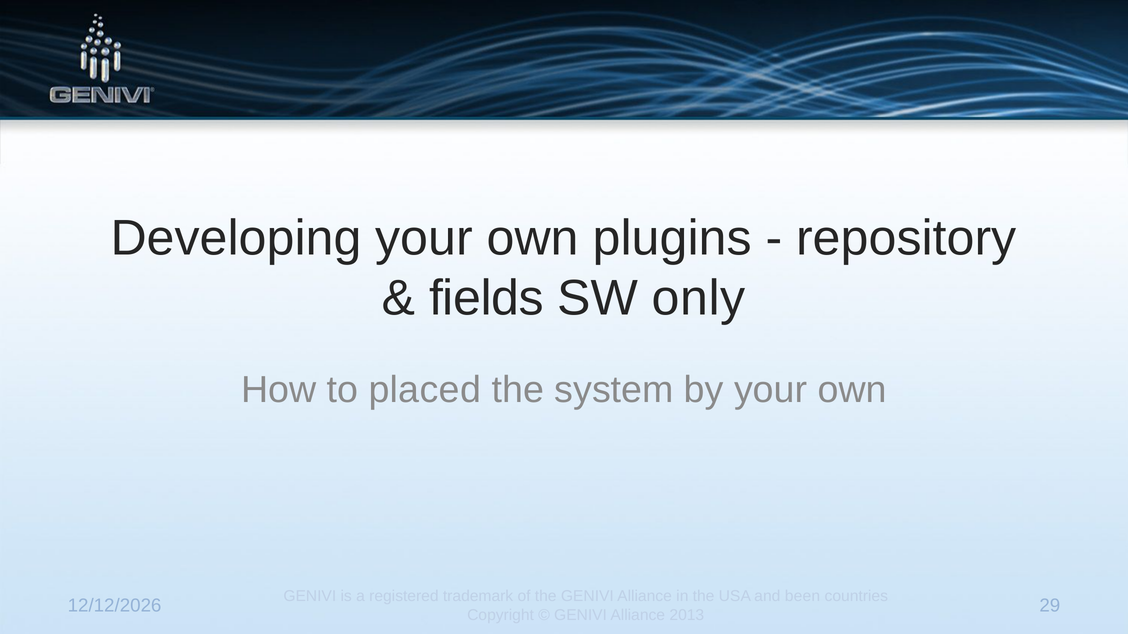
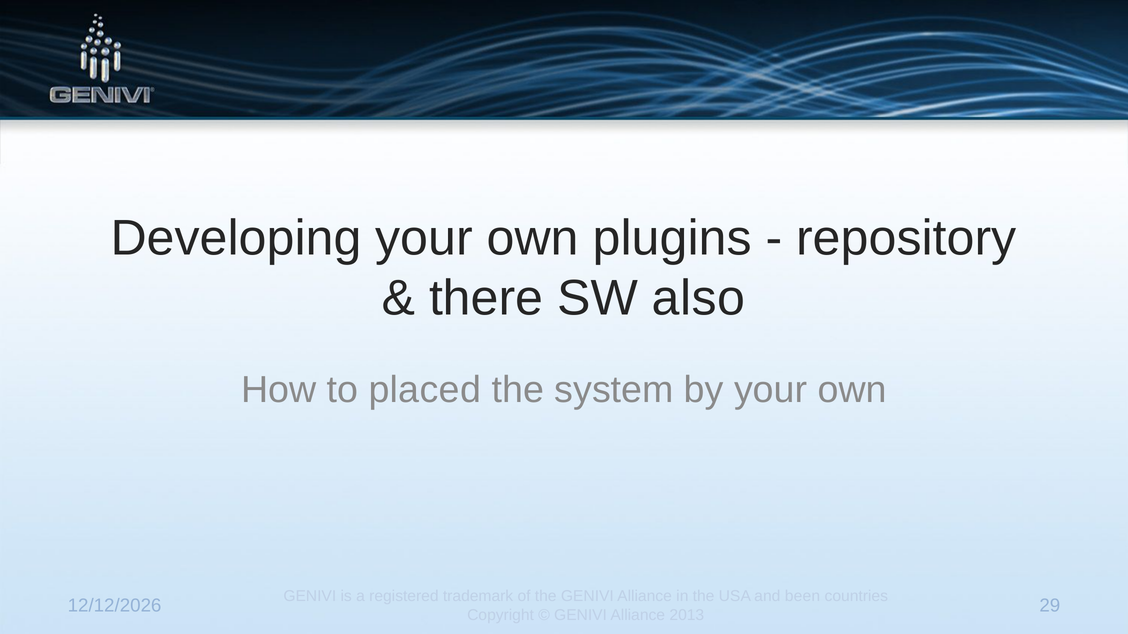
fields: fields -> there (486, 299)
only: only -> also (699, 299)
